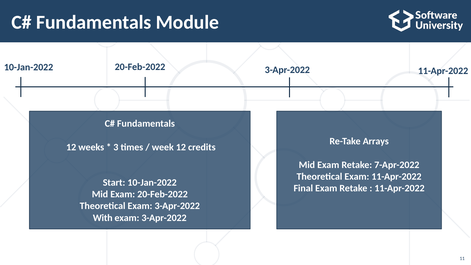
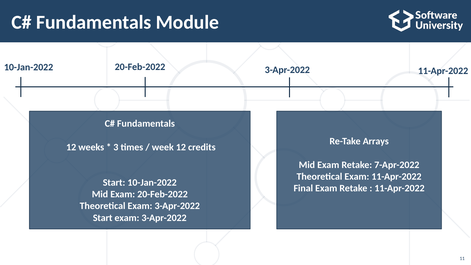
With: With -> Start (103, 218)
